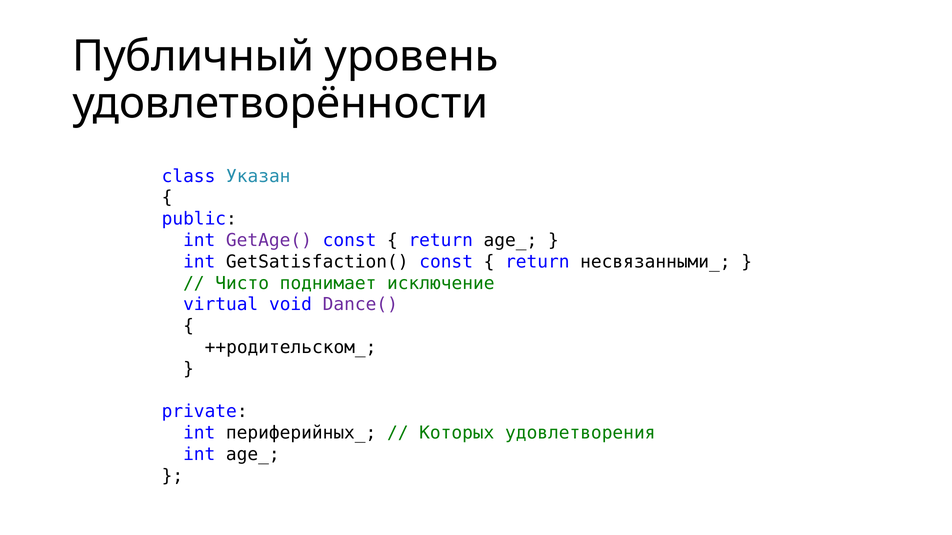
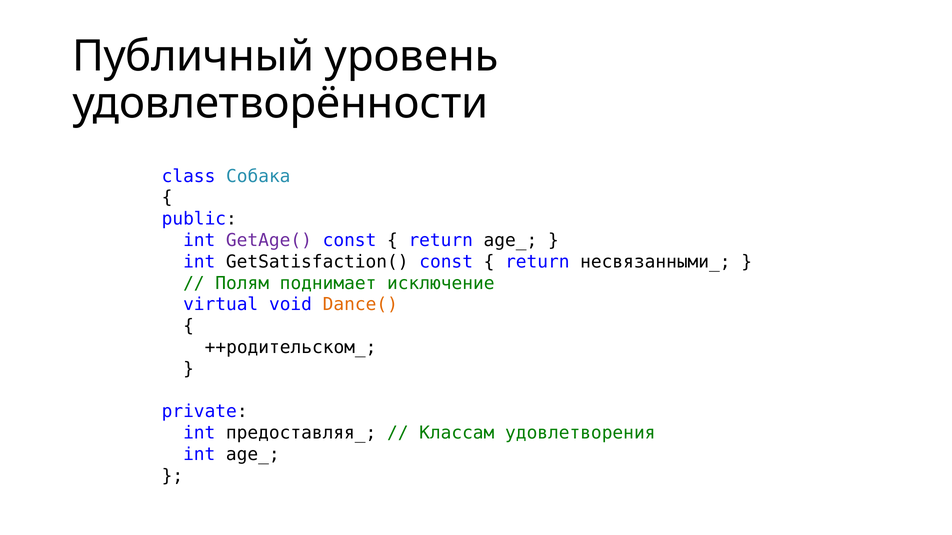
Указан: Указан -> Собака (258, 176)
Чисто: Чисто -> Полям (242, 283)
Dance( colour: purple -> orange (360, 305)
периферийных_: периферийных_ -> предоставляя_ (301, 433)
Которых: Которых -> Классам (457, 433)
